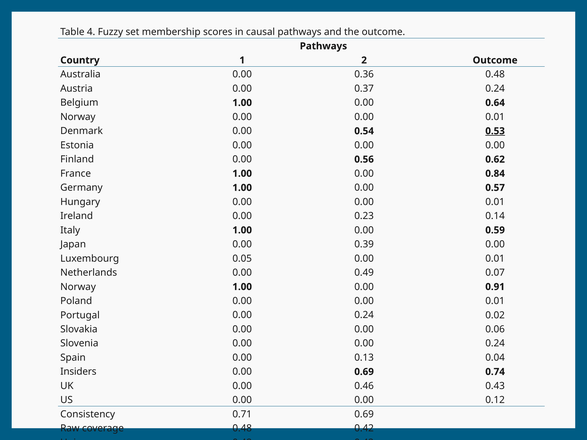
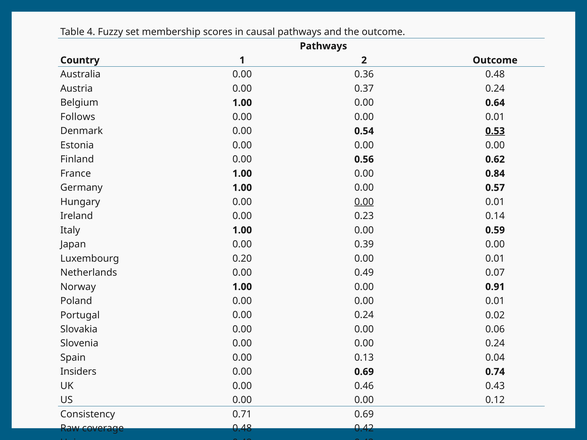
Norway: Norway -> Follows (78, 117)
0.00 underline: none -> present (364, 202)
0.05: 0.05 -> 0.20 (242, 259)
